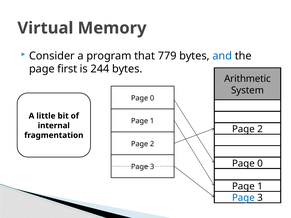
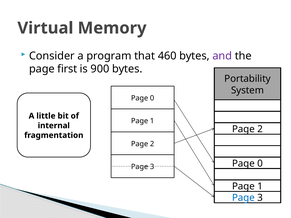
779: 779 -> 460 (167, 56)
and colour: blue -> purple (222, 56)
244: 244 -> 900 (100, 69)
Arithmetic: Arithmetic -> Portability (247, 79)
